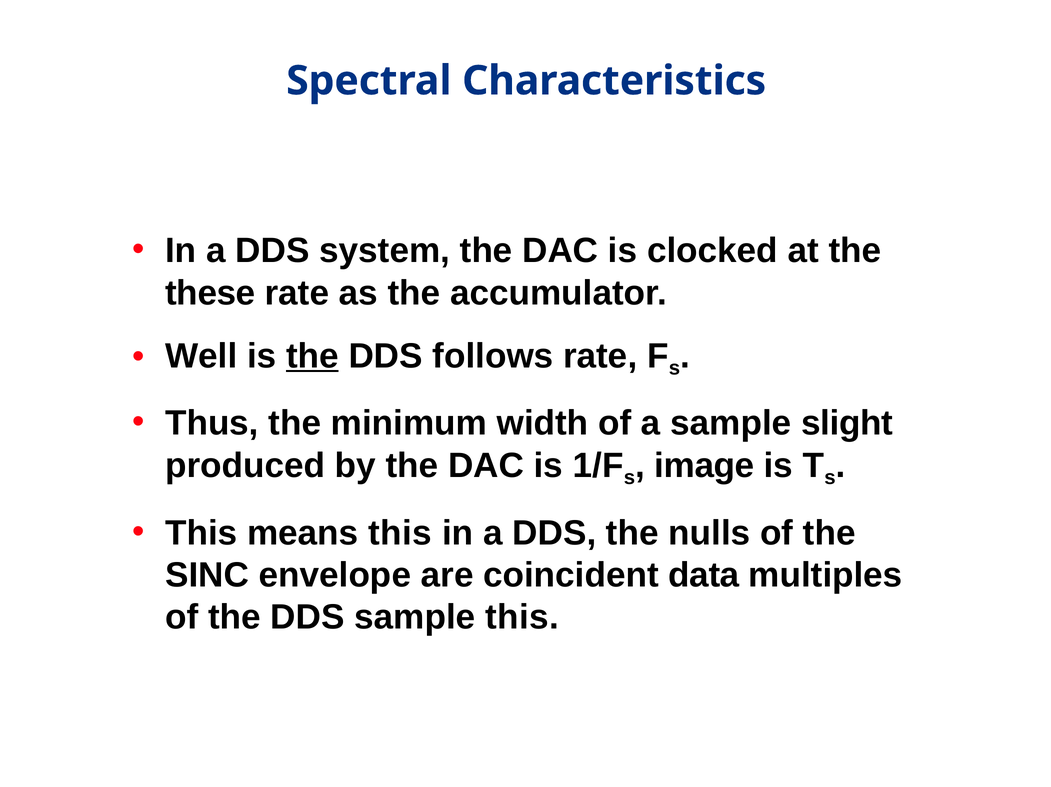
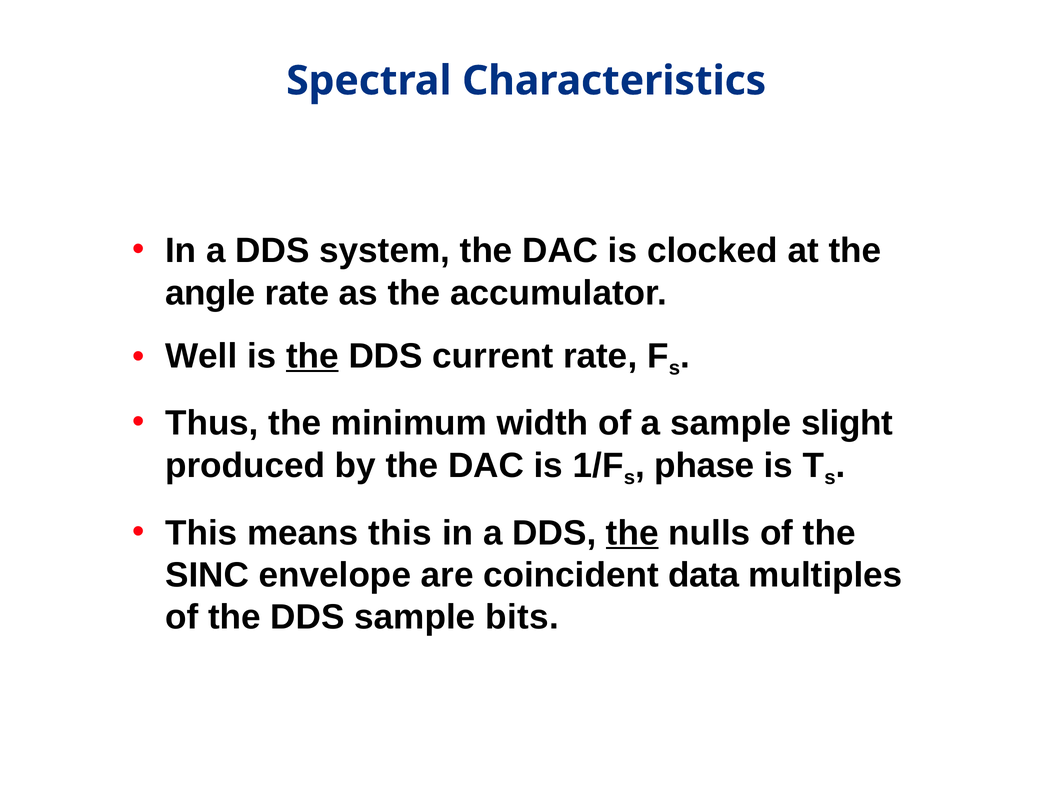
these: these -> angle (210, 293)
follows: follows -> current (493, 356)
image: image -> phase (704, 466)
the underline: none -> present (632, 533)
sample this: this -> bits (522, 618)
